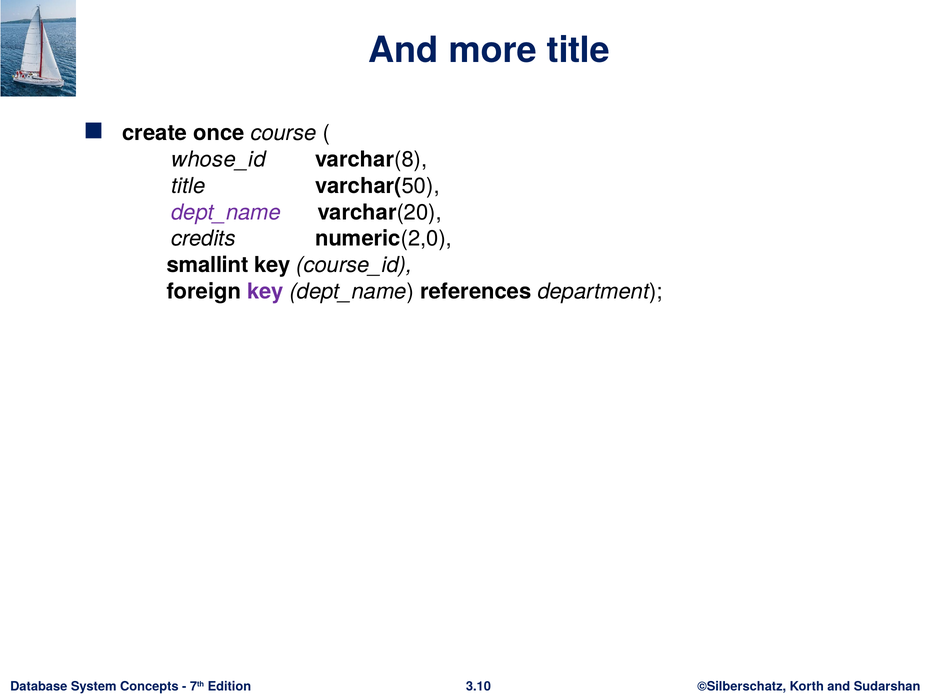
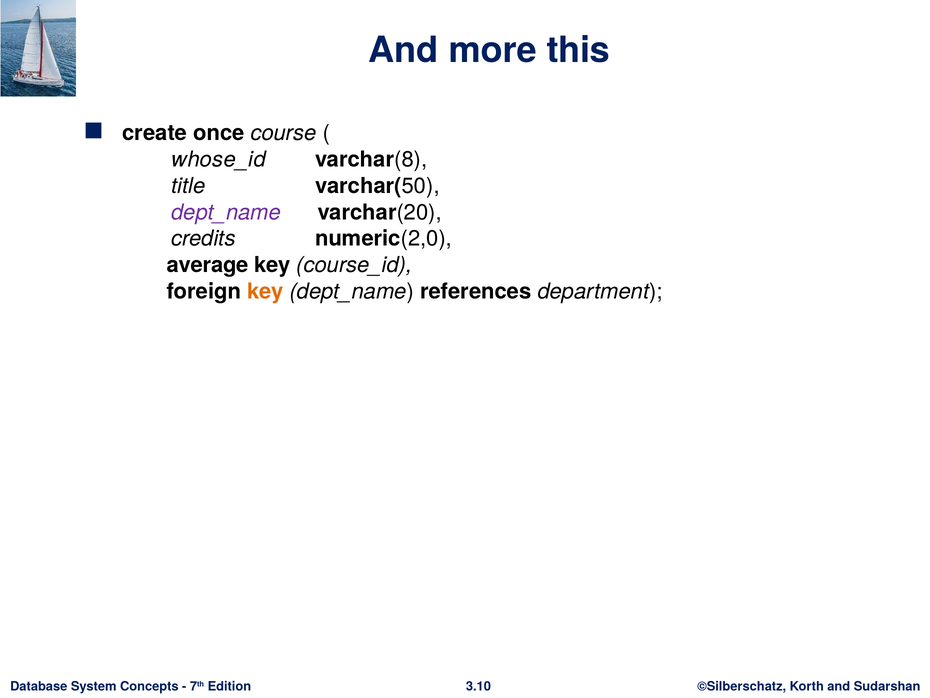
more title: title -> this (578, 50)
smallint: smallint -> average (208, 265)
key colour: purple -> orange (265, 291)
